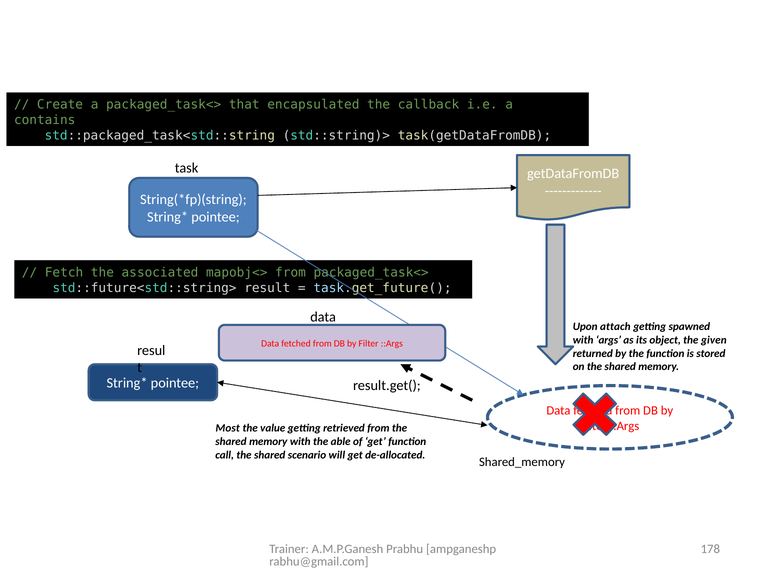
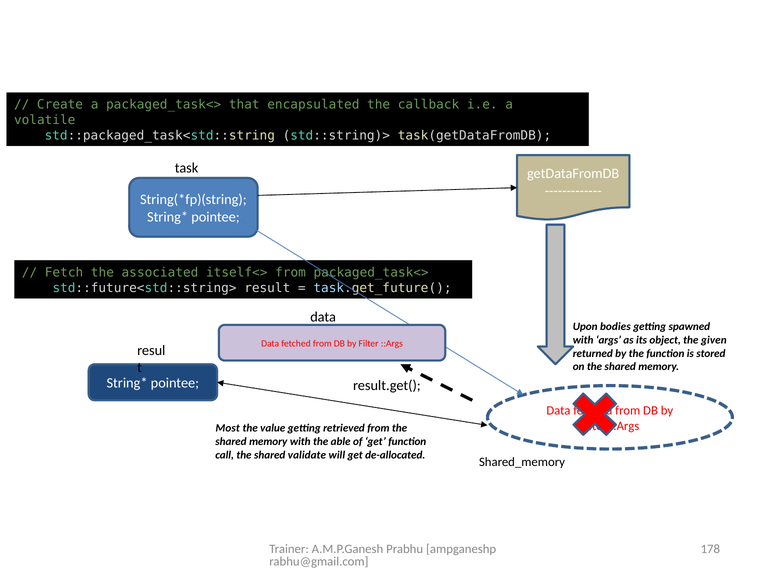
contains: contains -> volatile (45, 120)
mapobj<>: mapobj<> -> itself<> (237, 272)
attach: attach -> bodies (615, 326)
scenario: scenario -> validate (307, 454)
